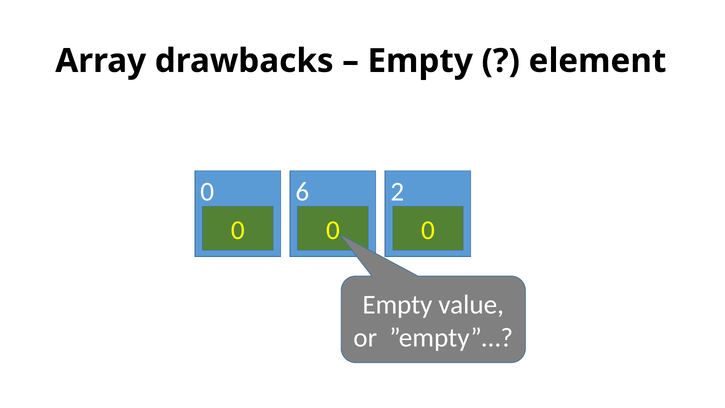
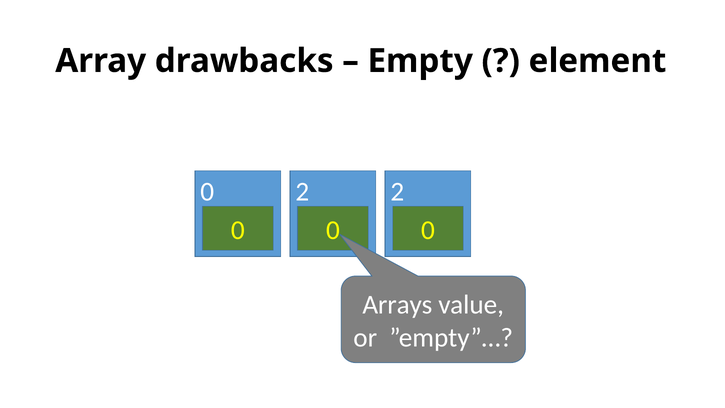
0 6: 6 -> 2 (302, 192)
Empty: Empty -> Arrays (397, 305)
